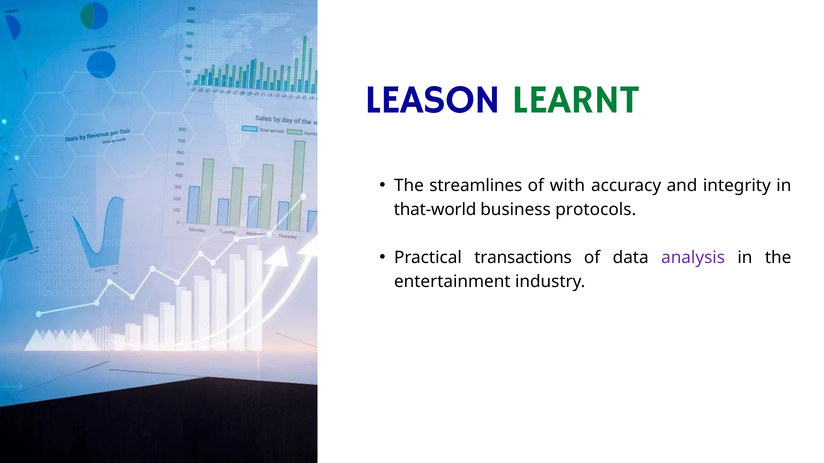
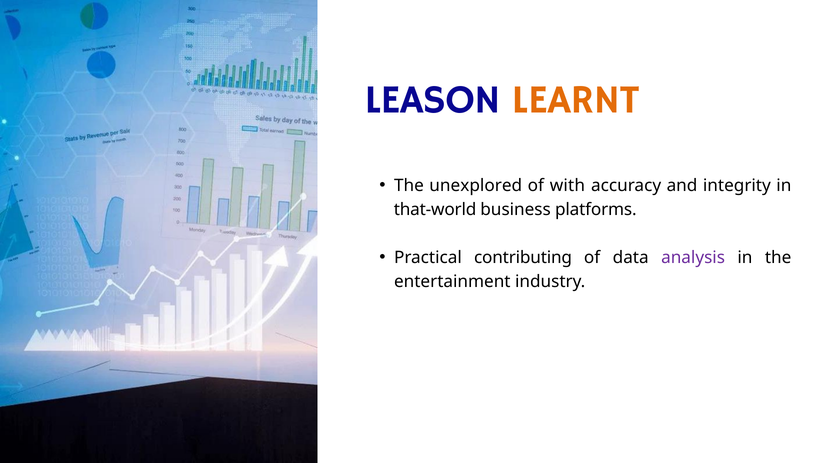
LEARNT colour: green -> orange (576, 100)
streamlines: streamlines -> unexplored (476, 186)
protocols: protocols -> platforms (596, 210)
transactions: transactions -> contributing (523, 258)
